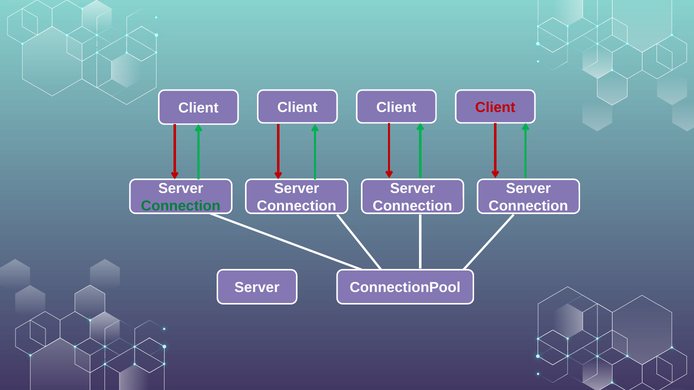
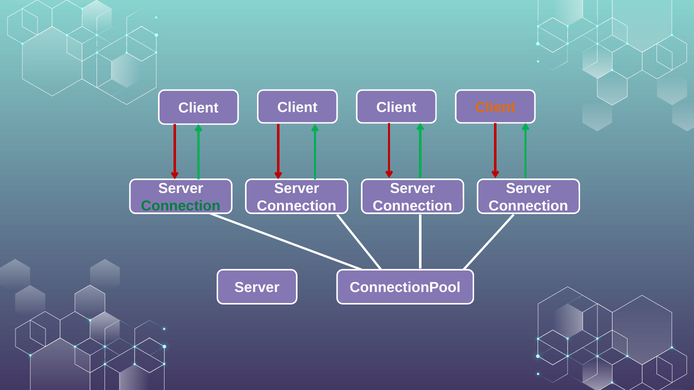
Client colour: red -> orange (495, 108)
